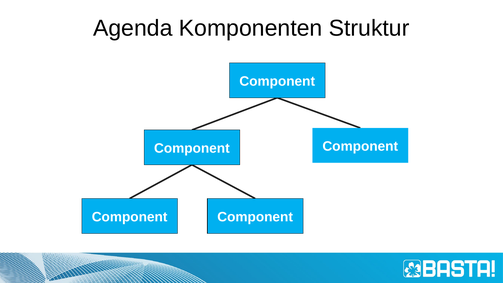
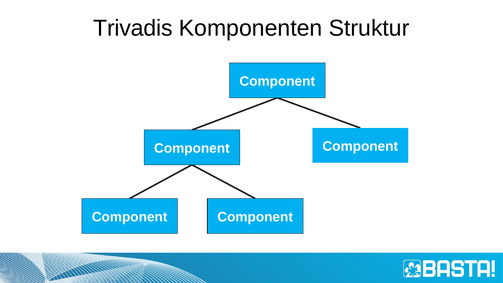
Agenda: Agenda -> Trivadis (133, 28)
